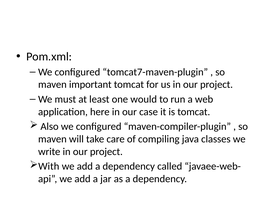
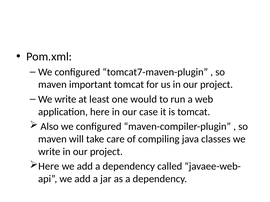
must: must -> write (65, 99)
With: With -> Here (49, 167)
